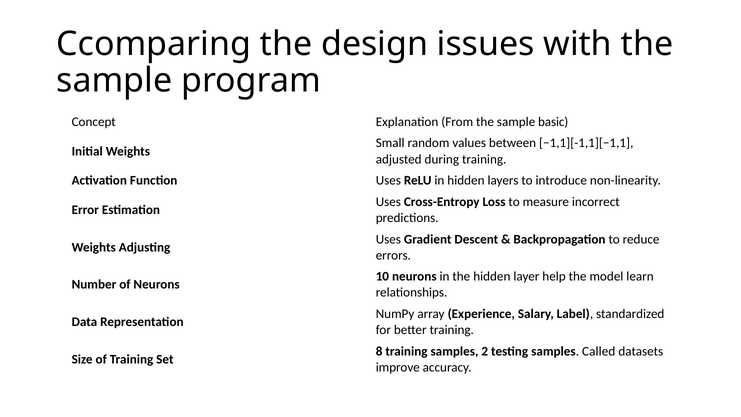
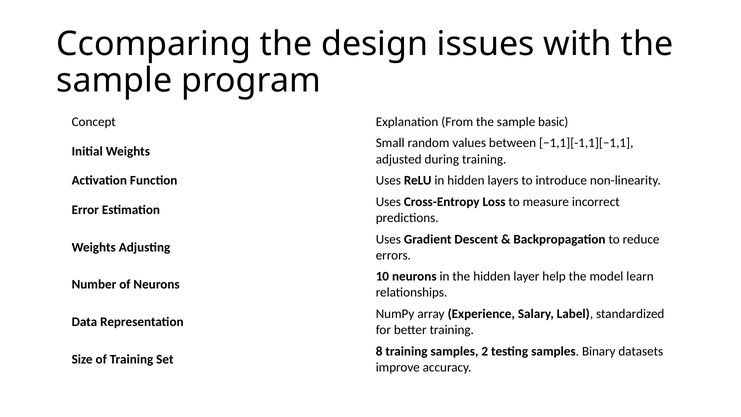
Called: Called -> Binary (599, 351)
